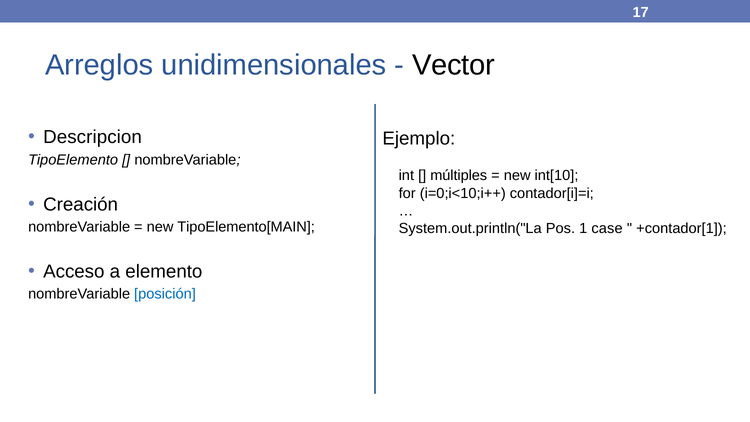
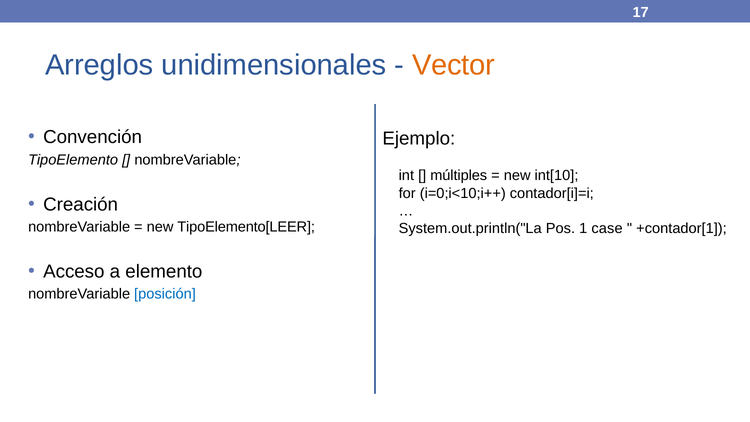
Vector colour: black -> orange (453, 65)
Descripcion: Descripcion -> Convención (93, 137)
TipoElemento[MAIN: TipoElemento[MAIN -> TipoElemento[LEER (246, 227)
